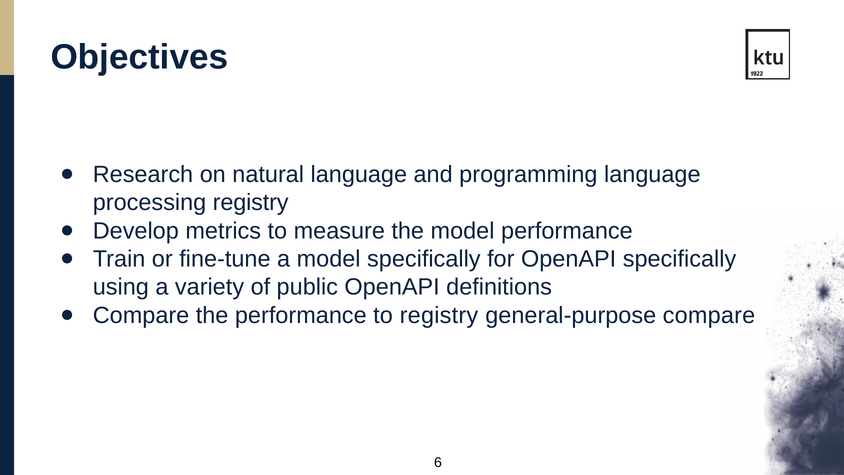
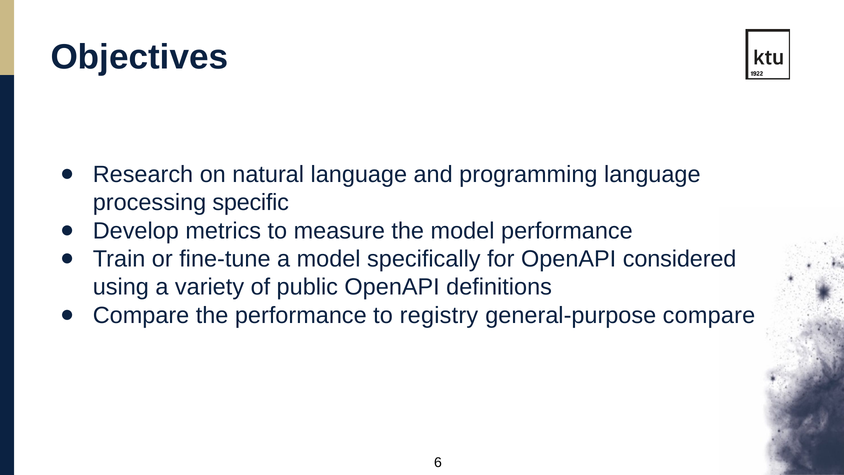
processing registry: registry -> specific (251, 203)
OpenAPI specifically: specifically -> considered (680, 259)
